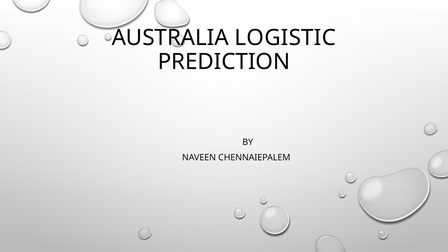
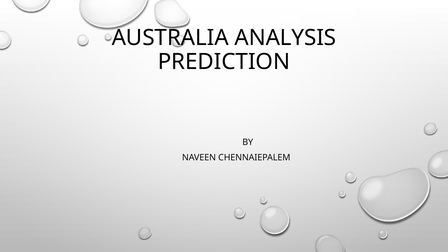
LOGISTIC: LOGISTIC -> ANALYSIS (285, 38)
